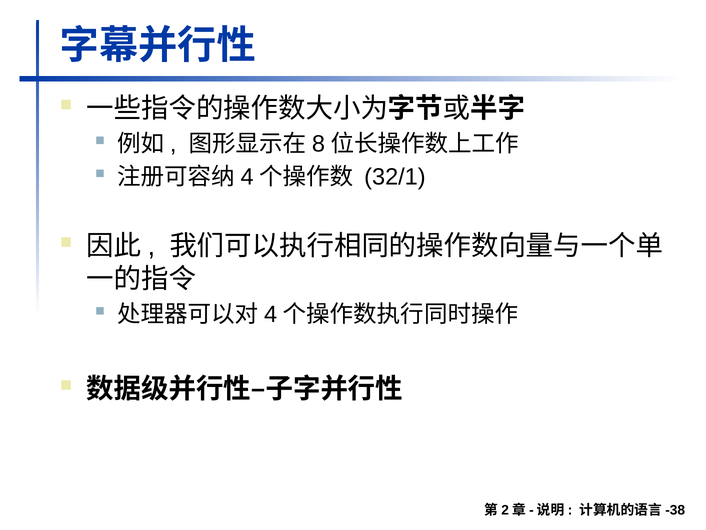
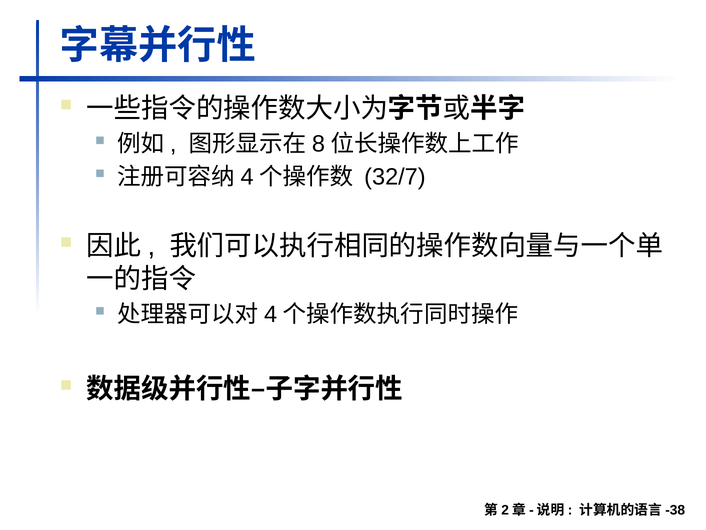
32/1: 32/1 -> 32/7 (395, 177)
